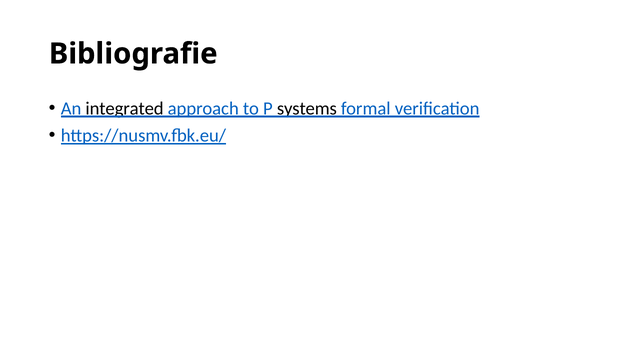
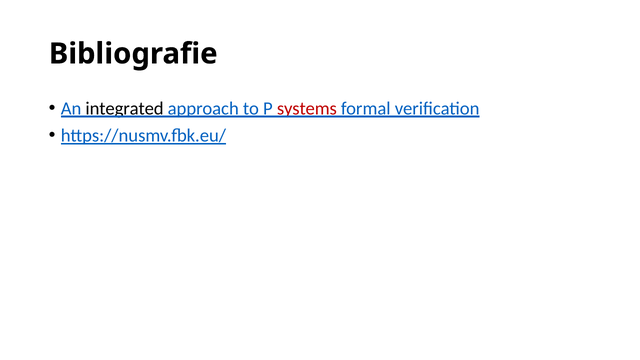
systems colour: black -> red (307, 108)
